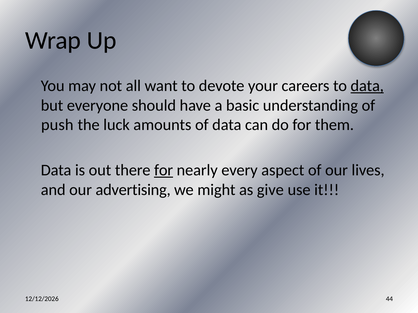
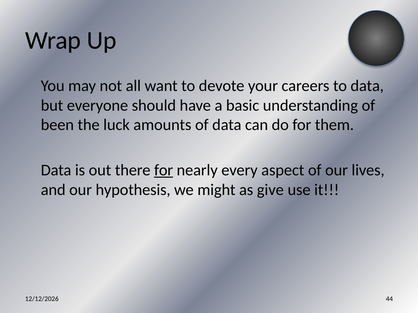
data underline: present -> none (367, 86)
push: push -> been (57, 125)
advertising: advertising -> hypothesis (133, 190)
